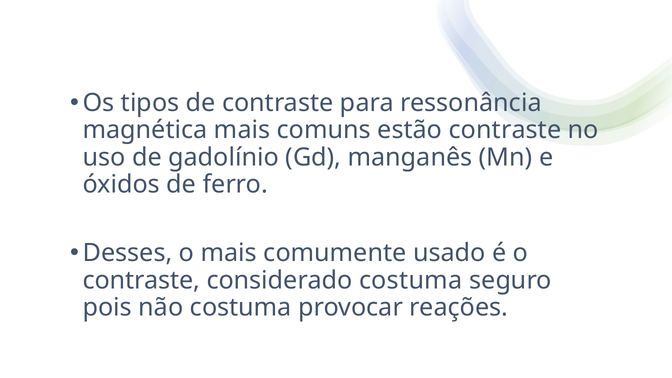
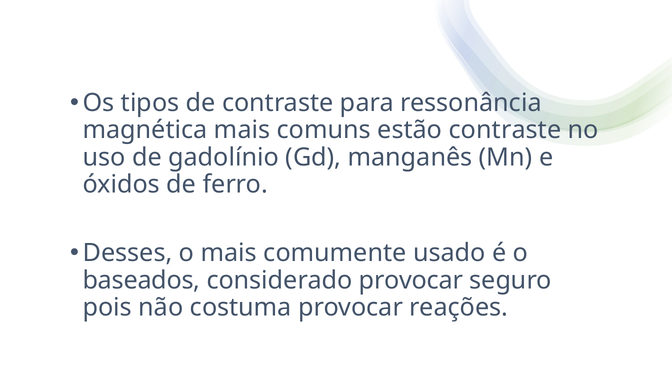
contraste: contraste -> baseados (141, 280)
considerado costuma: costuma -> provocar (411, 280)
